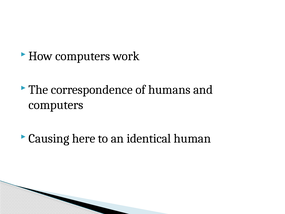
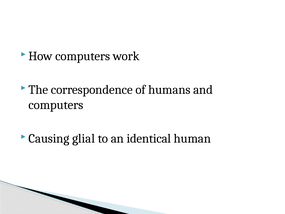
here: here -> glial (84, 138)
